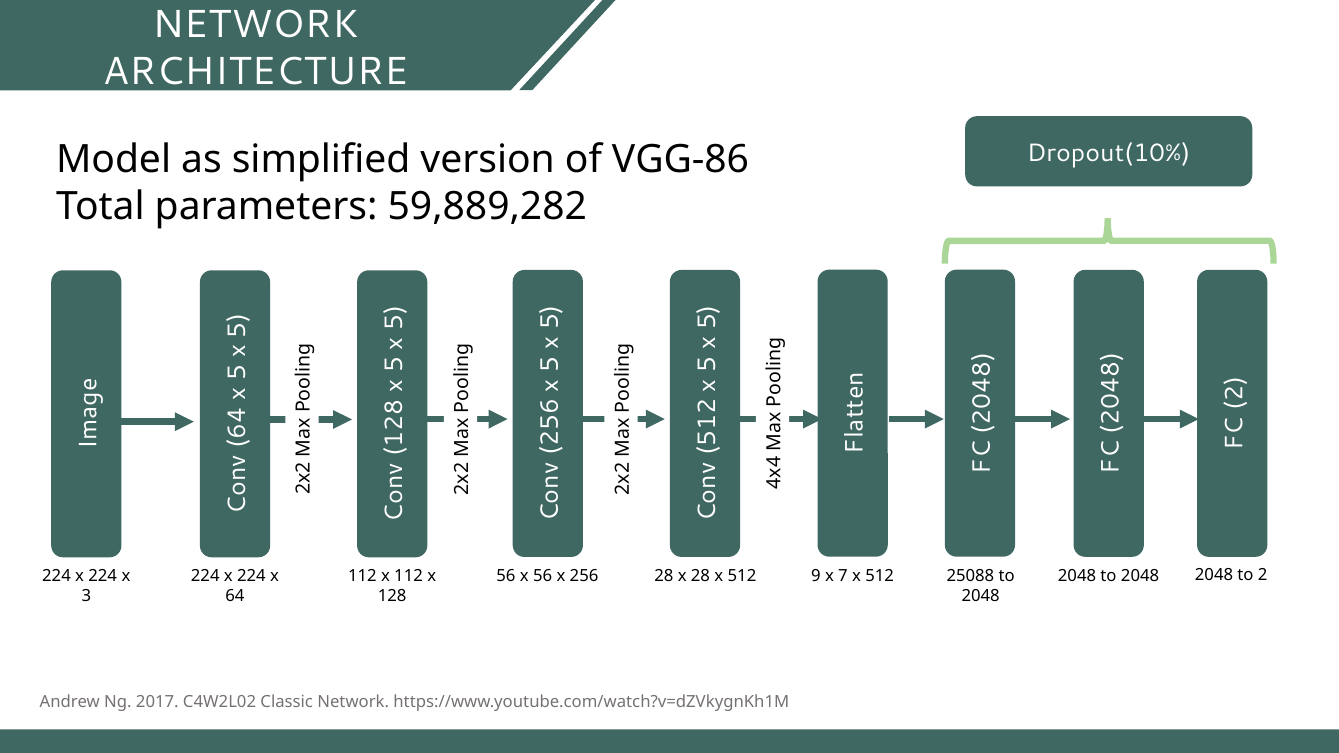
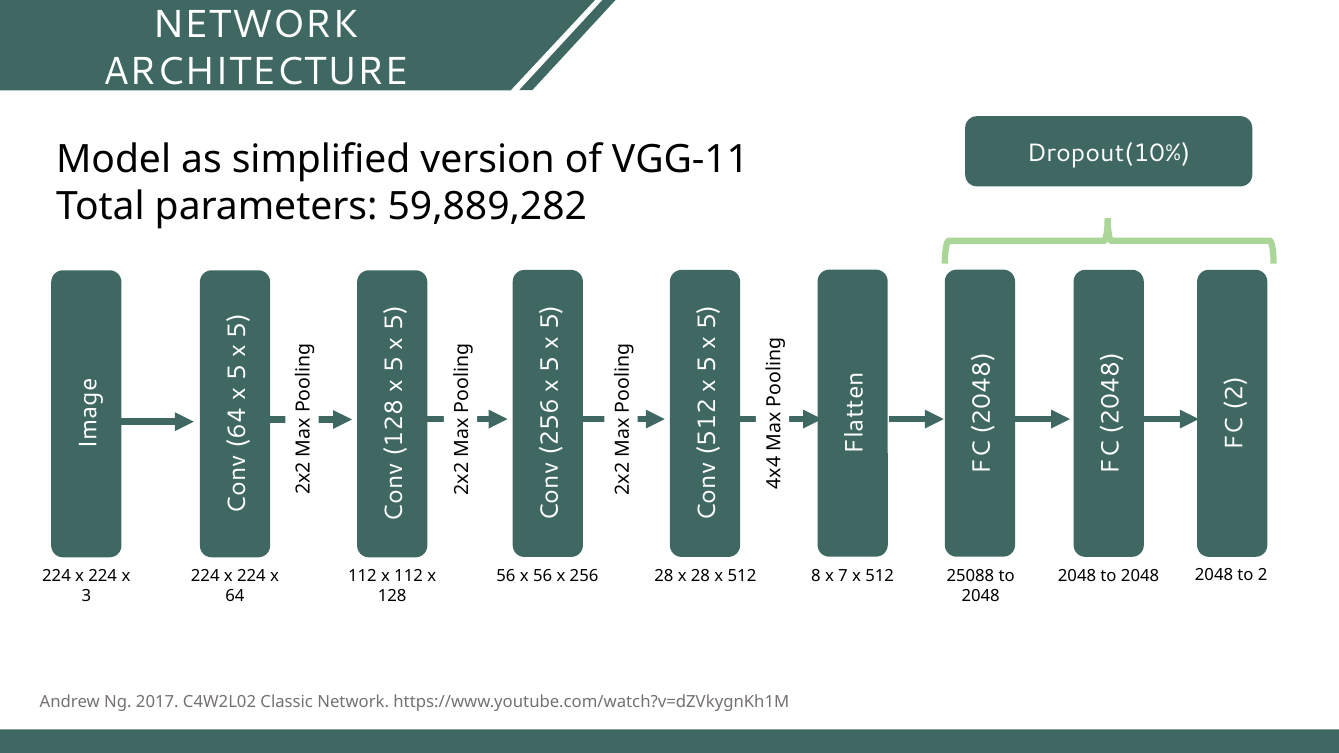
VGG-86: VGG-86 -> VGG-11 (681, 160)
512 9: 9 -> 8 (816, 576)
